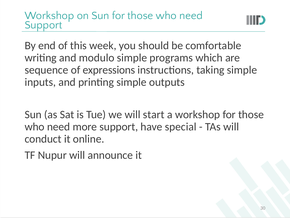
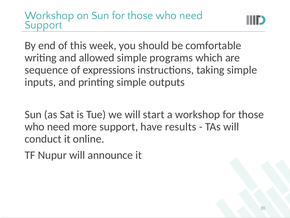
modulo: modulo -> allowed (97, 58)
special: special -> results (181, 126)
